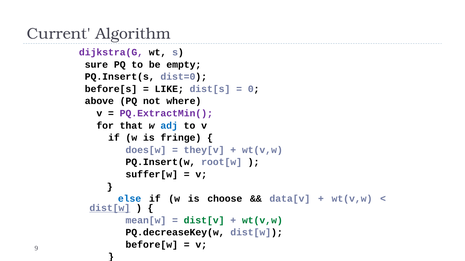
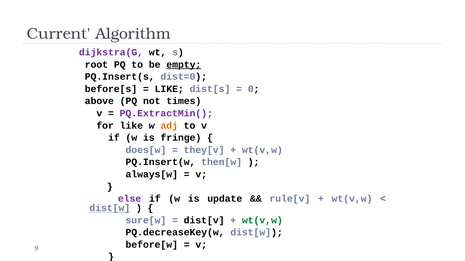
sure: sure -> root (96, 65)
empty underline: none -> present (184, 65)
where: where -> times (184, 101)
for that: that -> like (131, 126)
adj colour: blue -> orange (169, 126)
root[w: root[w -> then[w (222, 162)
suffer[w: suffer[w -> always[w (152, 175)
else colour: blue -> purple (130, 199)
choose: choose -> update (225, 199)
data[v: data[v -> rule[v (290, 199)
mean[w: mean[w -> sure[w (146, 221)
dist[v colour: green -> black (204, 221)
